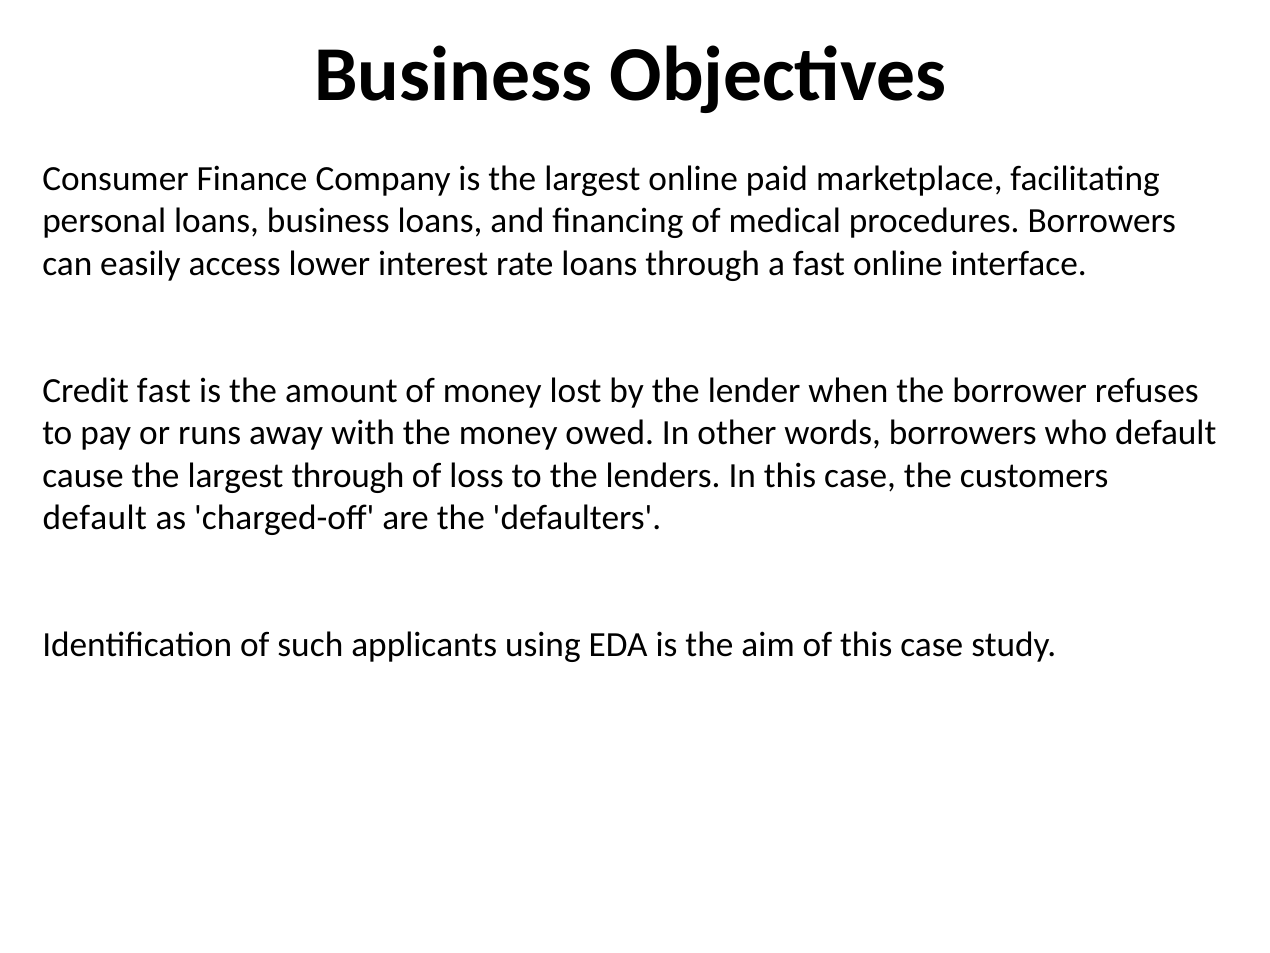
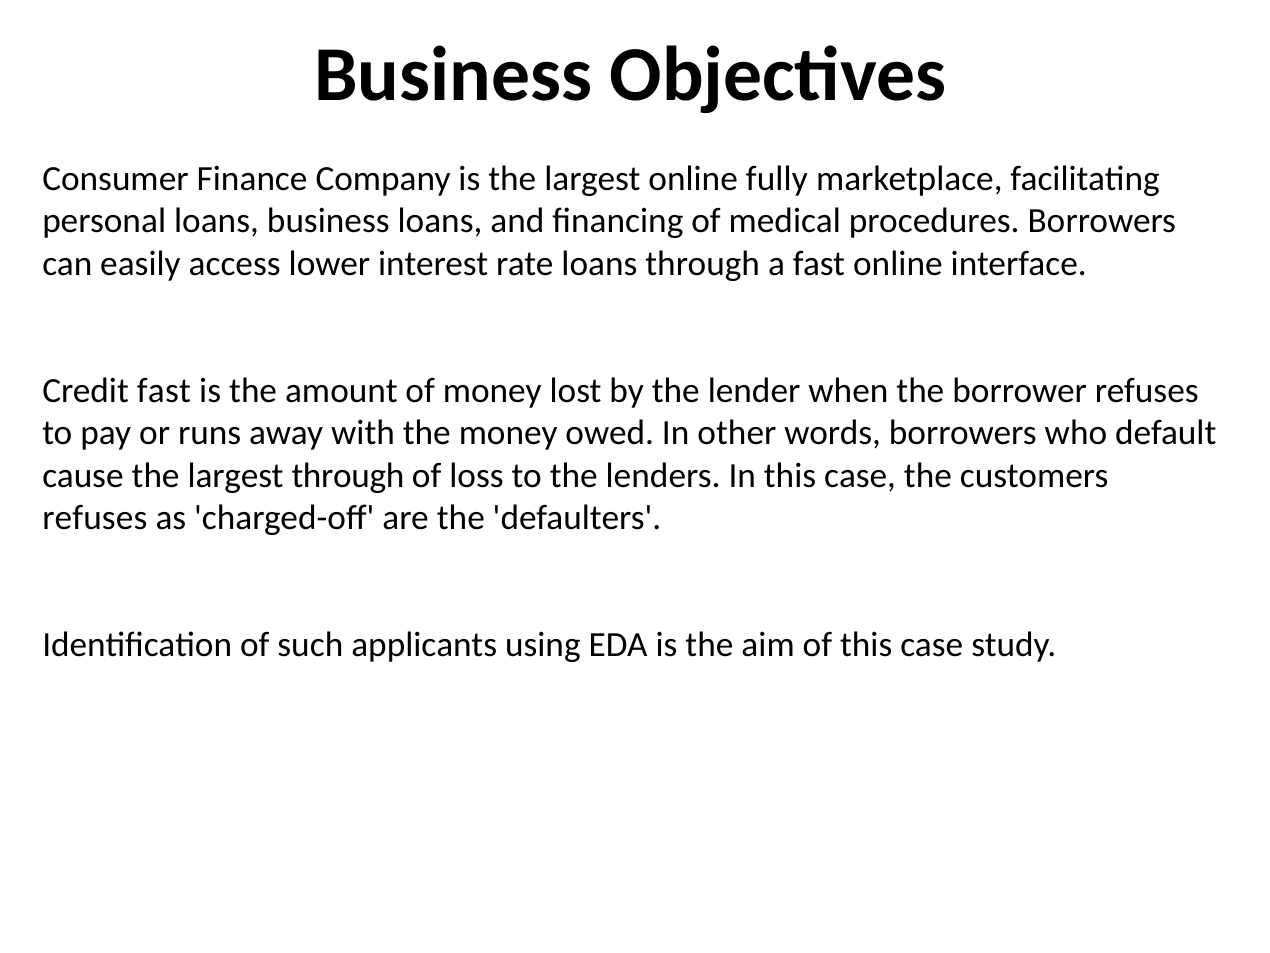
paid: paid -> fully (777, 179)
default: default -> refuses (95, 518)
